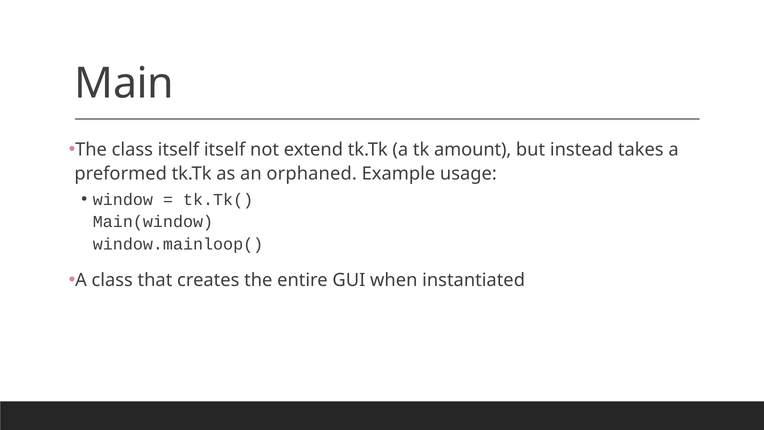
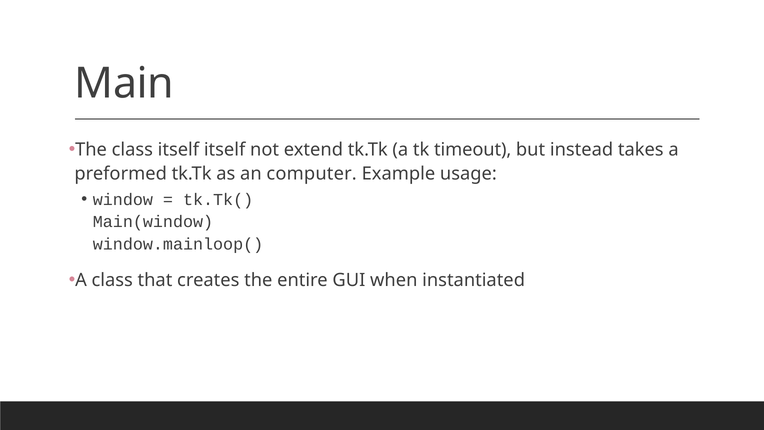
amount: amount -> timeout (473, 149)
orphaned: orphaned -> computer (312, 174)
